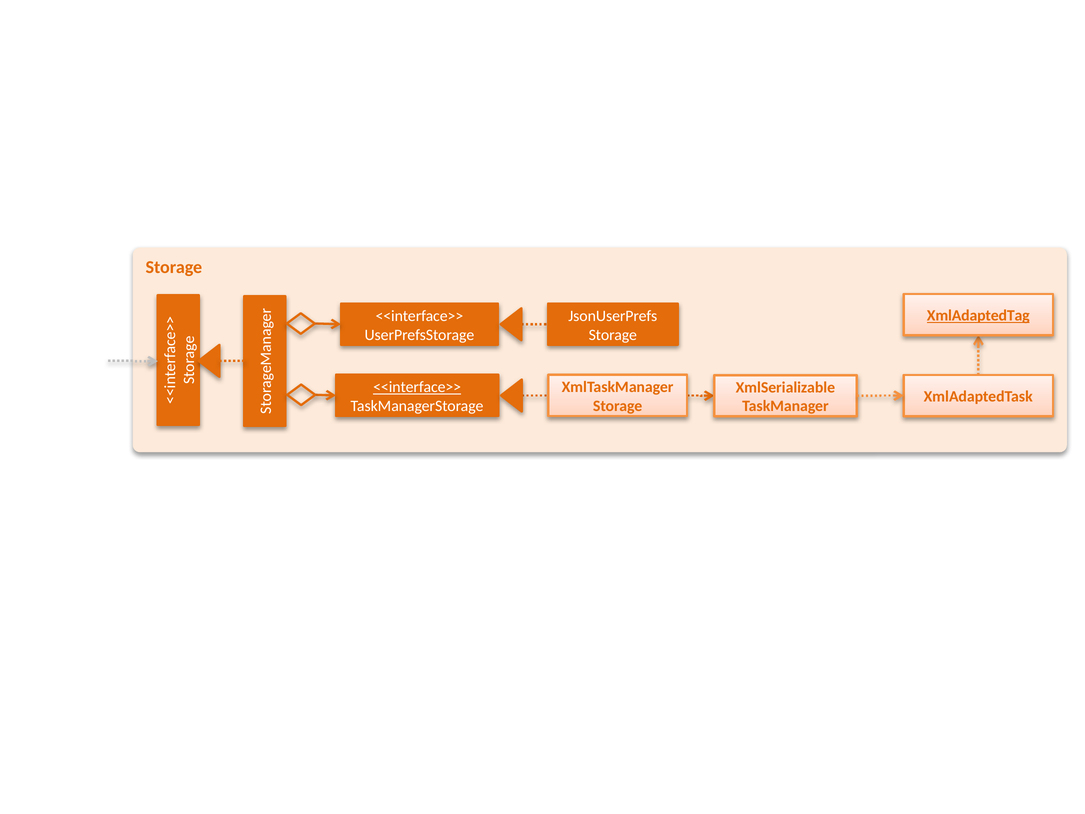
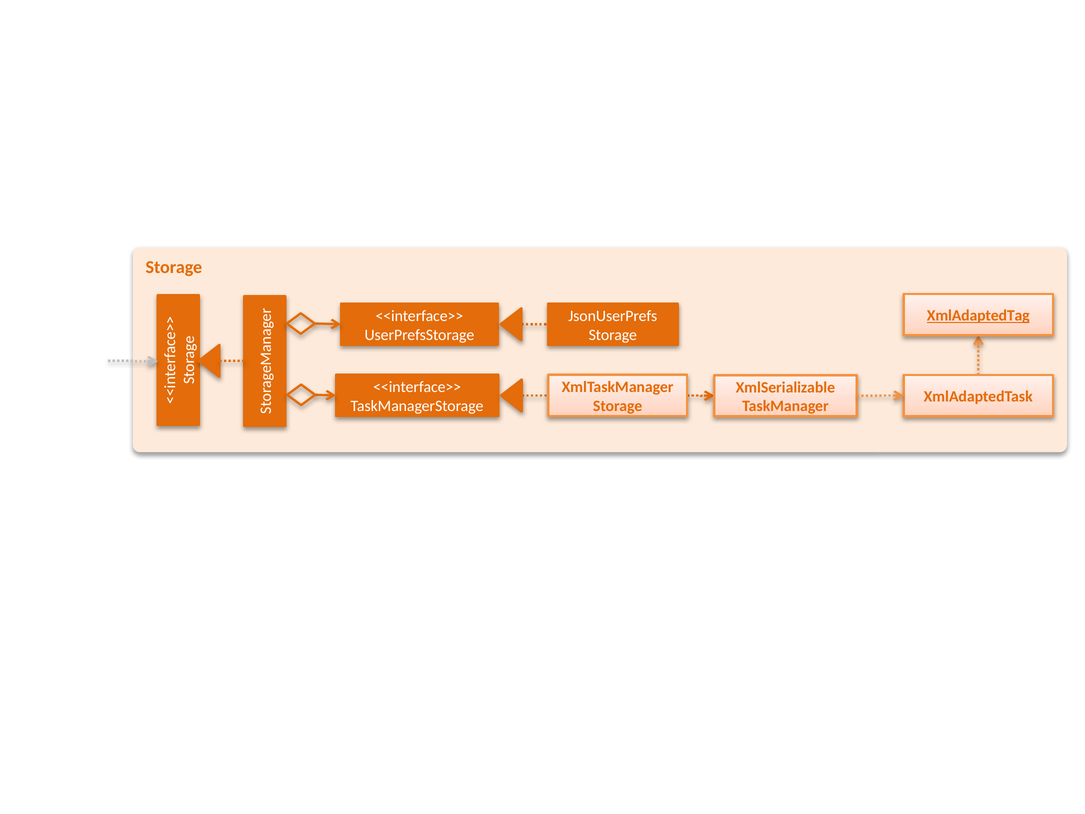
<<interface>> underline: present -> none (417, 387)
